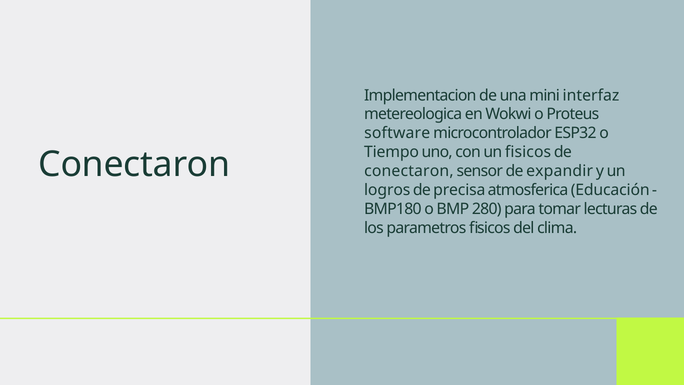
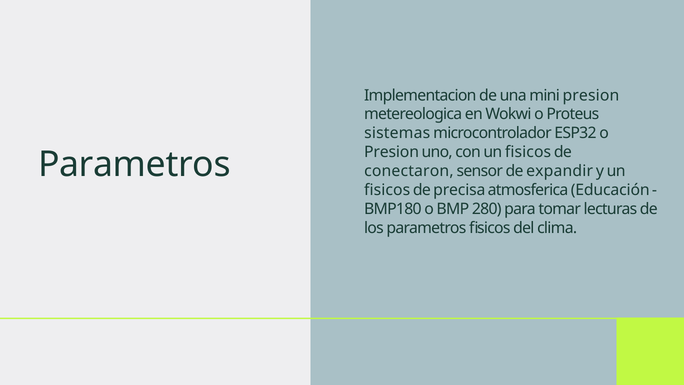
mini interfaz: interfaz -> presion (591, 95)
software: software -> sistemas (397, 133)
Tiempo: Tiempo -> Presion (392, 152)
Conectaron: Conectaron -> Parametros (134, 165)
logros: logros -> fisicos (387, 190)
